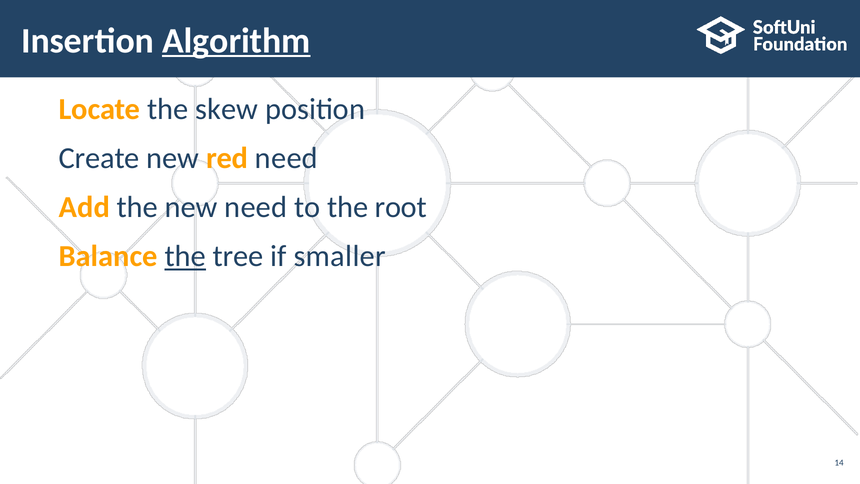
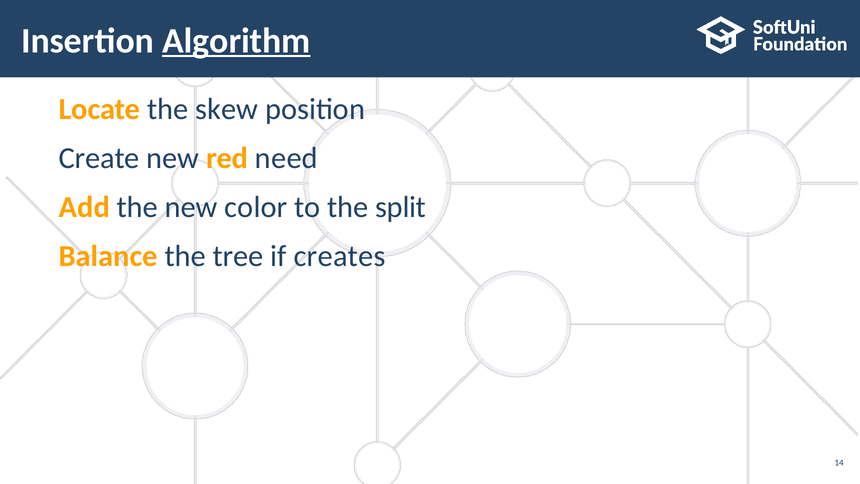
new need: need -> color (256, 207)
root: root -> split (401, 207)
the underline: present -> none (185, 256)
smaller: smaller -> creates (340, 256)
